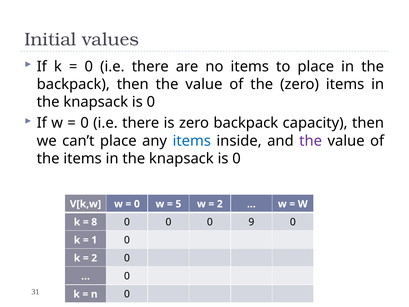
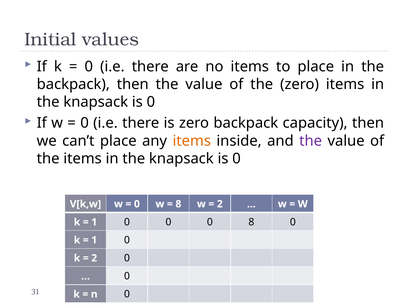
items colour: blue -> orange (192, 141)
5: 5 -> 8 (178, 204)
8: 8 -> 1 (94, 222)
0 9: 9 -> 8 (251, 222)
